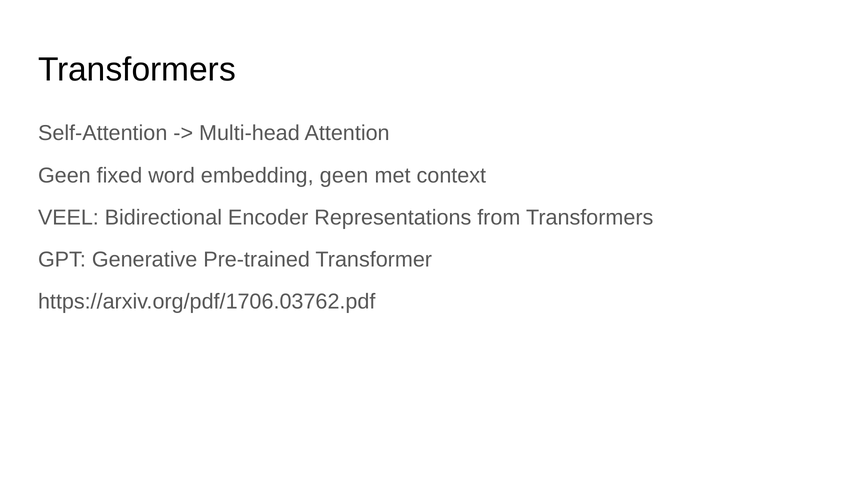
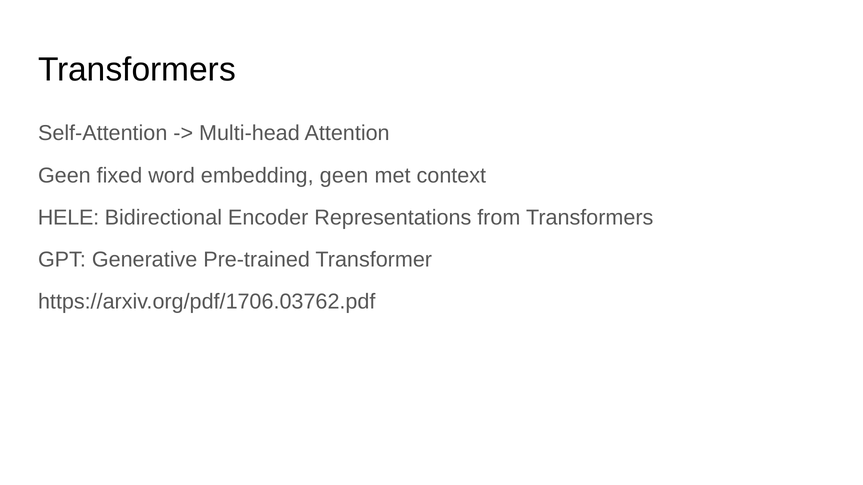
VEEL: VEEL -> HELE (68, 218)
